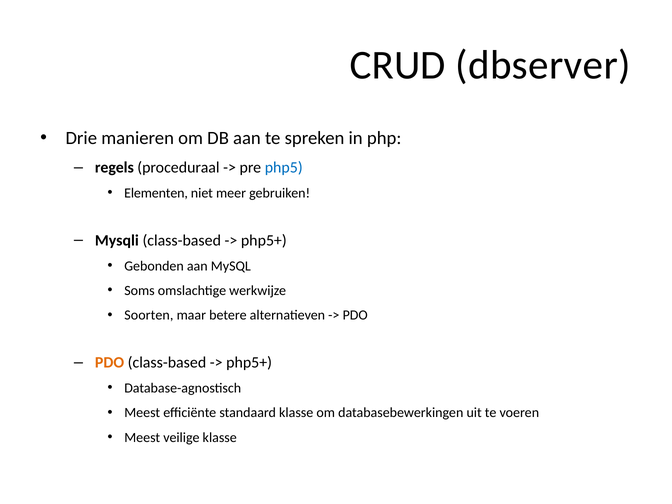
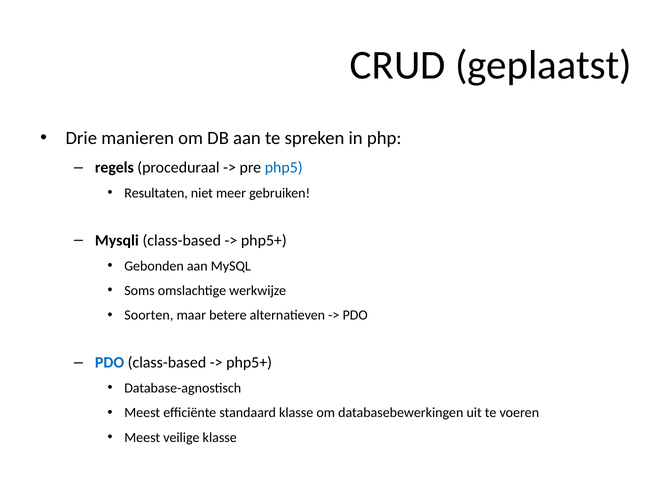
dbserver: dbserver -> geplaatst (543, 65)
Elementen: Elementen -> Resultaten (156, 193)
PDO colour: orange -> blue (110, 363)
